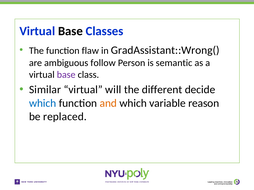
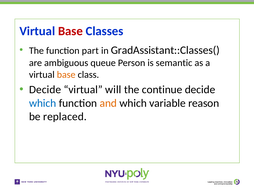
Base colour: black -> red (70, 31)
flaw: flaw -> part (90, 51)
GradAssistant::Wrong(: GradAssistant::Wrong( -> GradAssistant::Classes( (165, 50)
follow: follow -> queue (103, 63)
base colour: purple -> orange (66, 75)
Similar: Similar -> Decide (45, 90)
different: different -> continue (162, 90)
